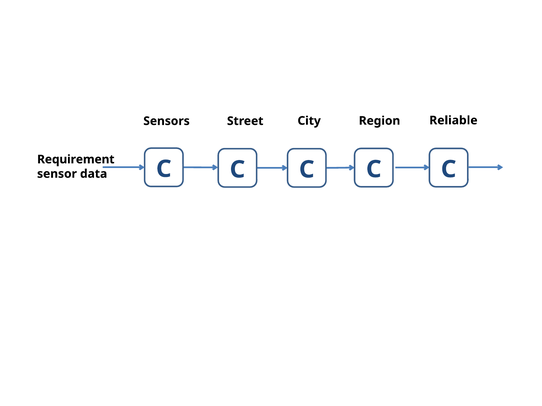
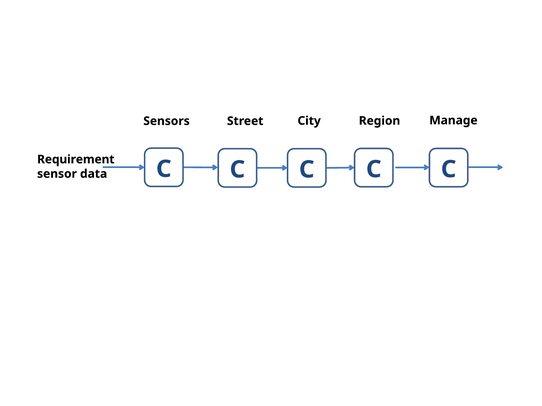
Reliable: Reliable -> Manage (453, 121)
